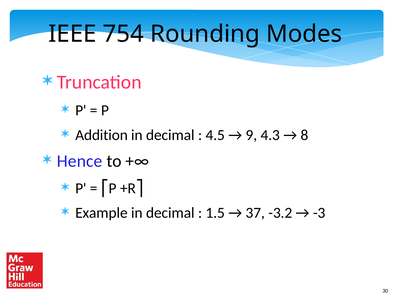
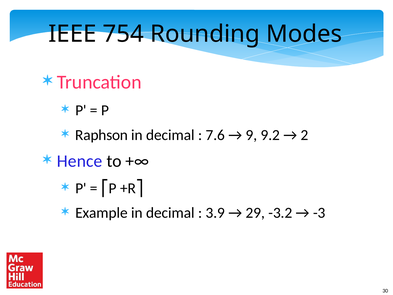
Addition: Addition -> Raphson (102, 135)
4.5: 4.5 -> 7.6 (215, 135)
4.3: 4.3 -> 9.2 (270, 135)
8: 8 -> 2 (304, 135)
1.5: 1.5 -> 3.9 (215, 213)
37: 37 -> 29 (255, 213)
